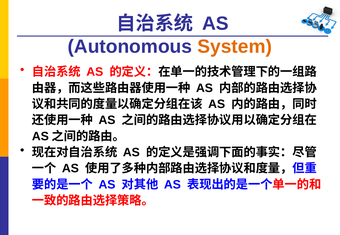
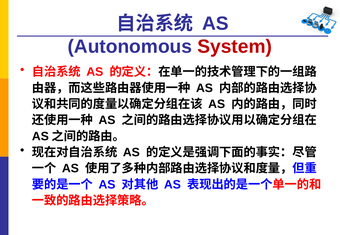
System colour: orange -> red (235, 47)
